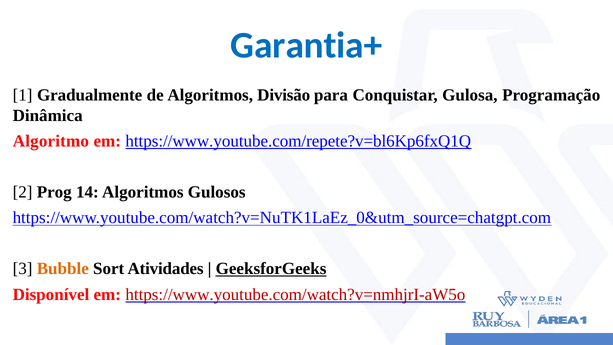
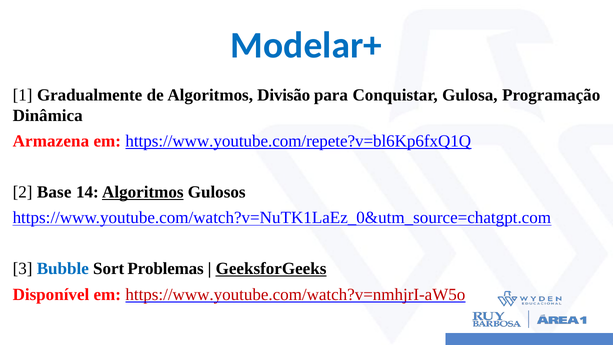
Garantia+: Garantia+ -> Modelar+ (306, 45)
Algoritmo: Algoritmo -> Armazena (51, 141)
Prog: Prog -> Base (54, 192)
Algoritmos underline: none -> present (143, 192)
Bubble colour: orange -> blue (63, 269)
Atividades: Atividades -> Problemas (166, 269)
